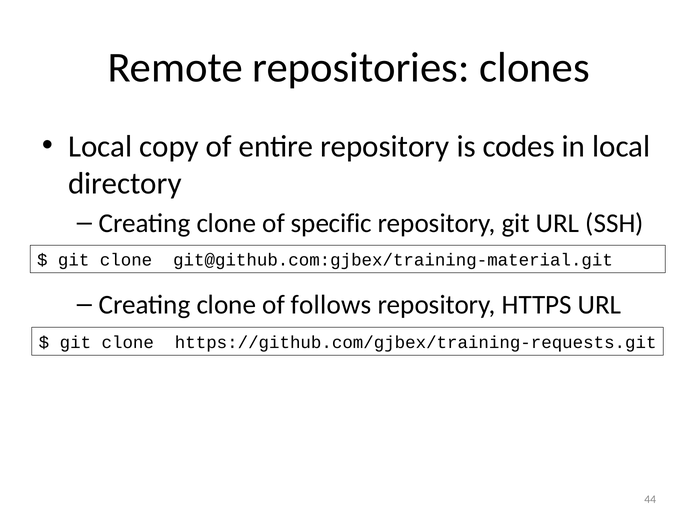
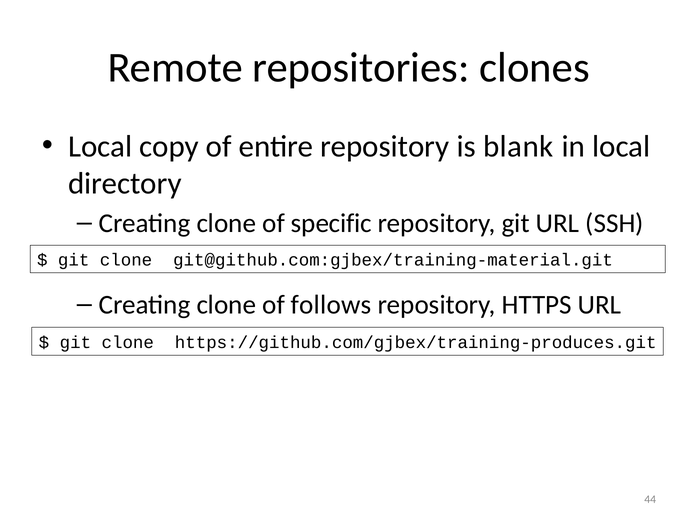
codes: codes -> blank (518, 146)
https://github.com/gjbex/training-requests.git: https://github.com/gjbex/training-requests.git -> https://github.com/gjbex/training-produces.git (416, 343)
